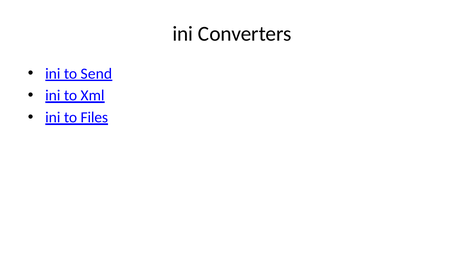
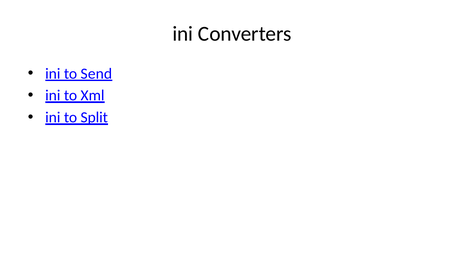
Files: Files -> Split (94, 118)
